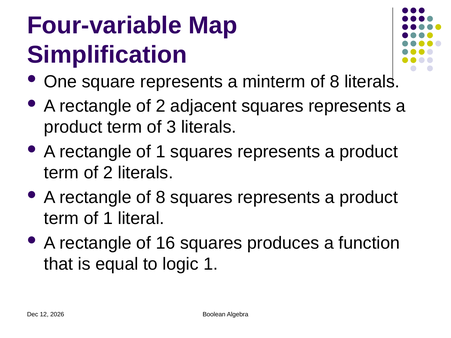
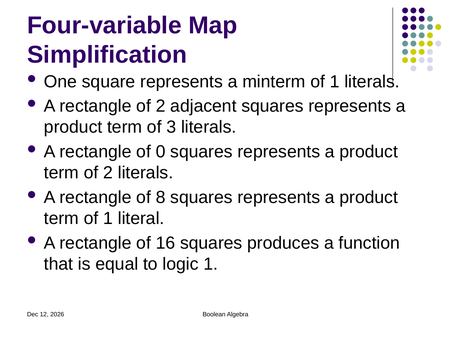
minterm of 8: 8 -> 1 (335, 82)
rectangle of 1: 1 -> 0 (161, 152)
